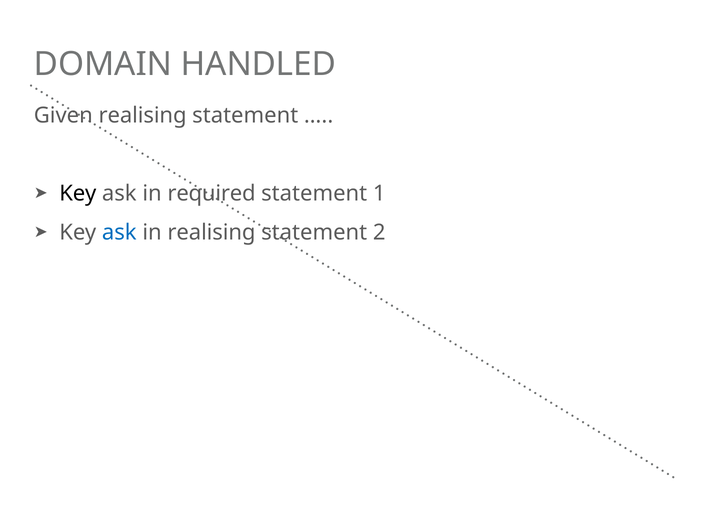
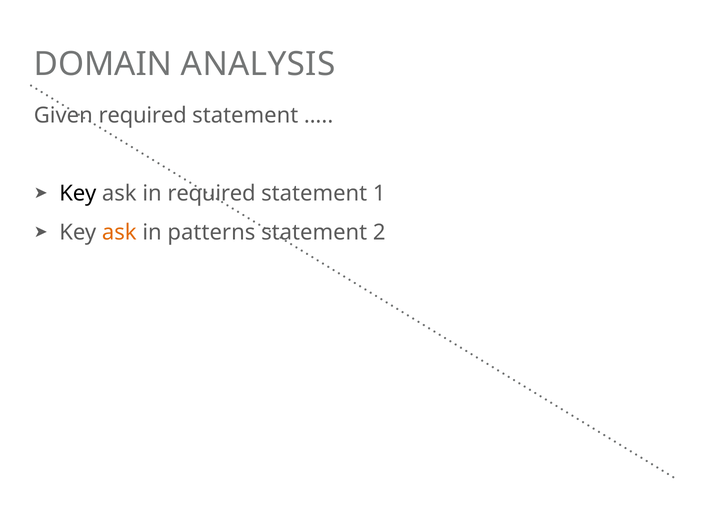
HANDLED: HANDLED -> ANALYSIS (258, 64)
Given realising: realising -> required (143, 115)
ask colour: blue -> orange (119, 232)
in realising: realising -> patterns (211, 232)
